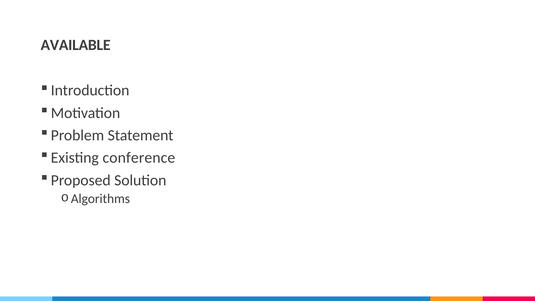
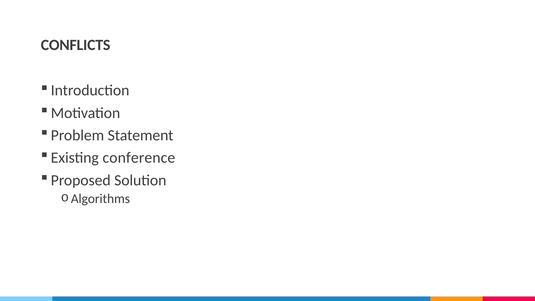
AVAILABLE: AVAILABLE -> CONFLICTS (76, 45)
